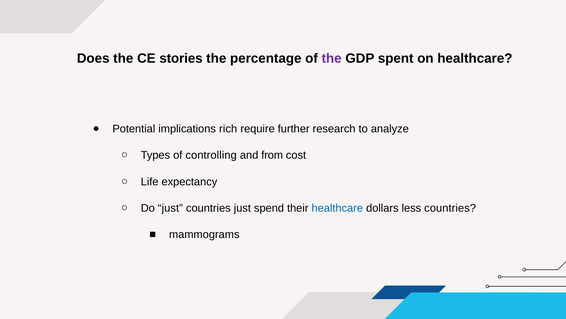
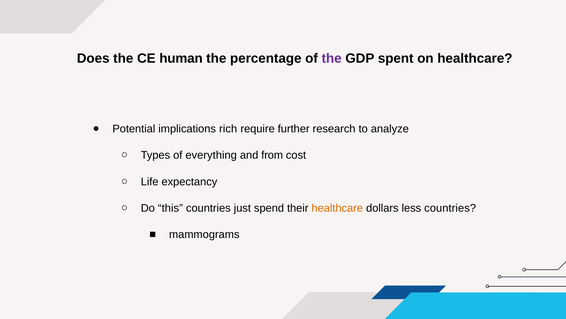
stories: stories -> human (181, 58)
controlling: controlling -> everything (211, 155)
Do just: just -> this (170, 208)
healthcare colour: blue -> orange (337, 208)
